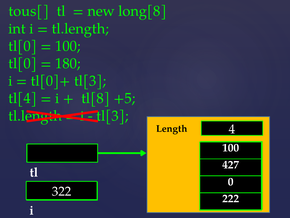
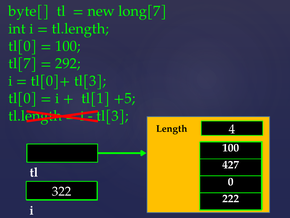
tous[: tous[ -> byte[ (29, 11)
long[8: long[8 -> long[7 (143, 11)
tl[0: tl[0 -> tl[7 (23, 63)
180: 180 -> 292 (68, 63)
tl[4: tl[4 -> tl[0 (23, 98)
tl[8: tl[8 -> tl[1 (96, 98)
